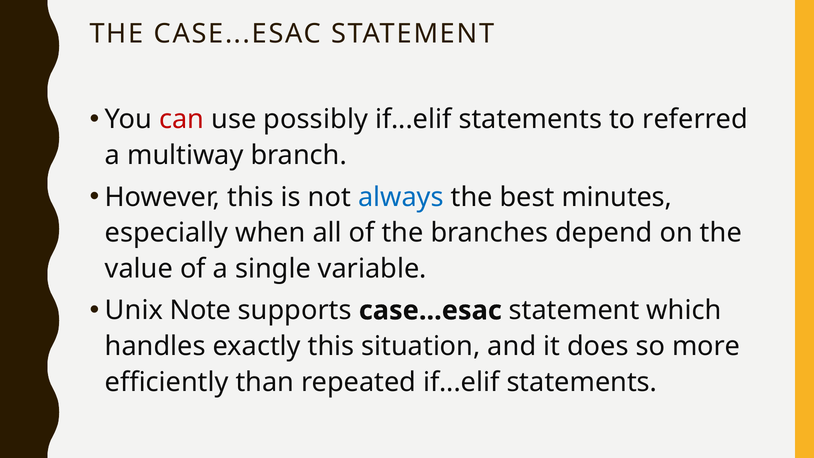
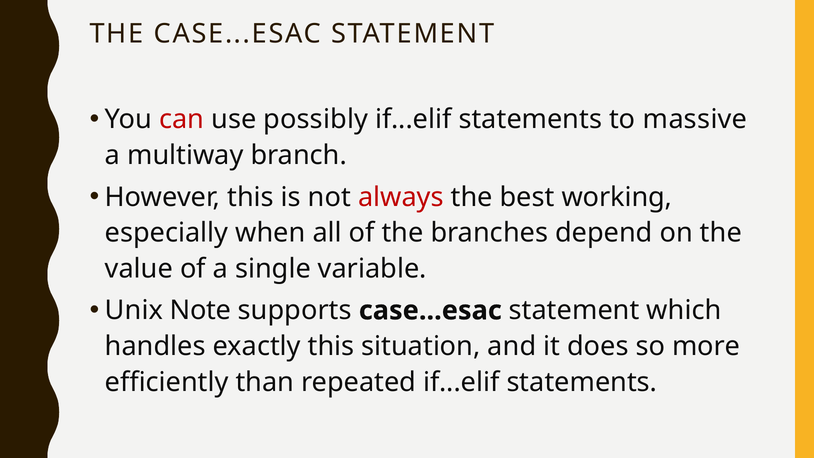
referred: referred -> massive (695, 119)
always colour: blue -> red (401, 197)
minutes: minutes -> working (617, 197)
